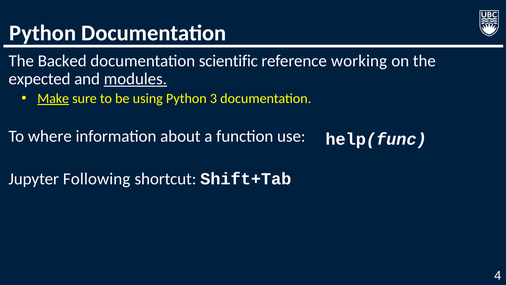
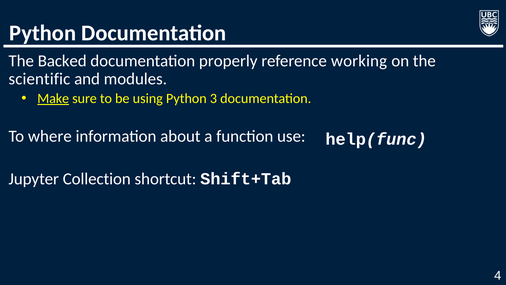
scientific: scientific -> properly (228, 61)
expected: expected -> scientific (39, 79)
modules underline: present -> none (135, 79)
Following: Following -> Collection (97, 179)
